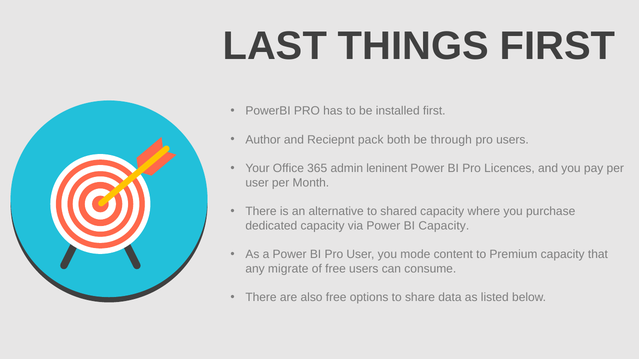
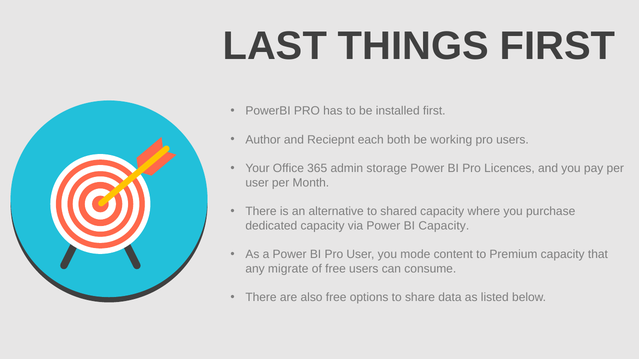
pack: pack -> each (371, 140)
through: through -> working (451, 140)
leninent: leninent -> storage (387, 168)
